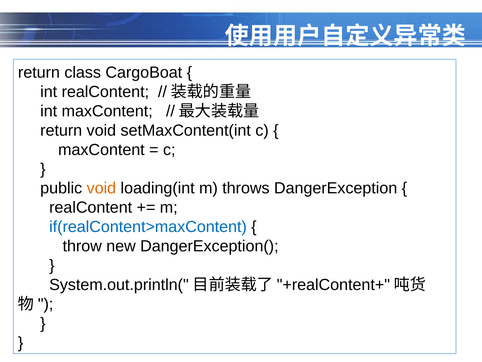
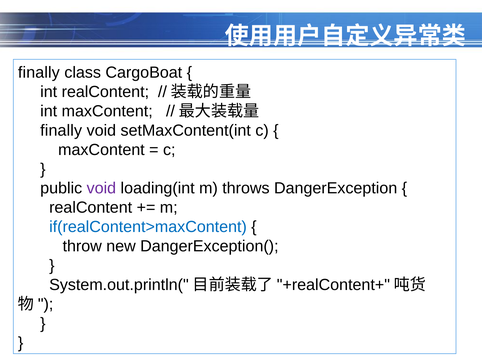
return: return -> finally (39, 72)
return: return -> finally (61, 130)
void colour: orange -> purple (101, 188)
